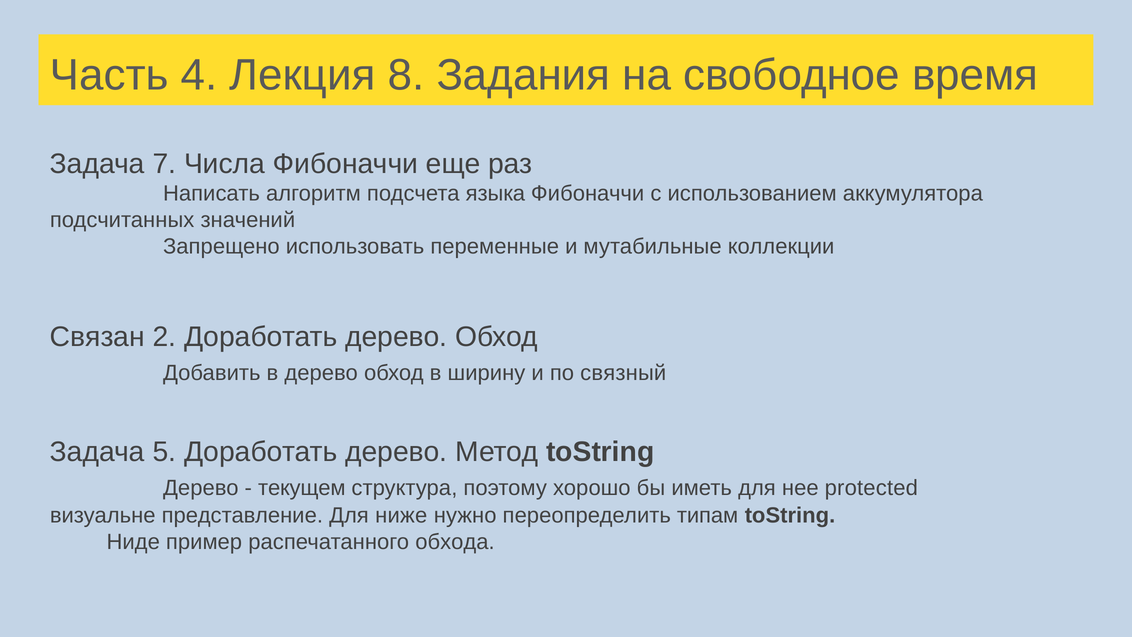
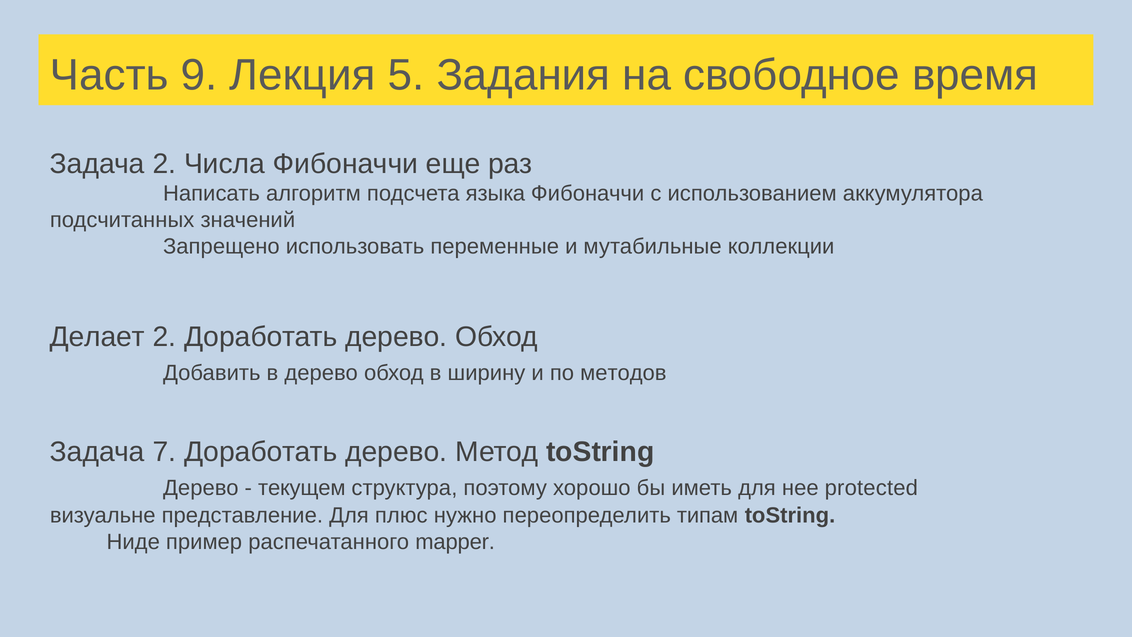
4: 4 -> 9 (199, 75)
8: 8 -> 5 (406, 75)
Задача 7: 7 -> 2 (164, 164)
Связан: Связан -> Делает (97, 337)
связный: связный -> методов (623, 373)
5: 5 -> 7 (164, 452)
ниже: ниже -> плюс (401, 515)
обхода: обхода -> mapper (455, 542)
